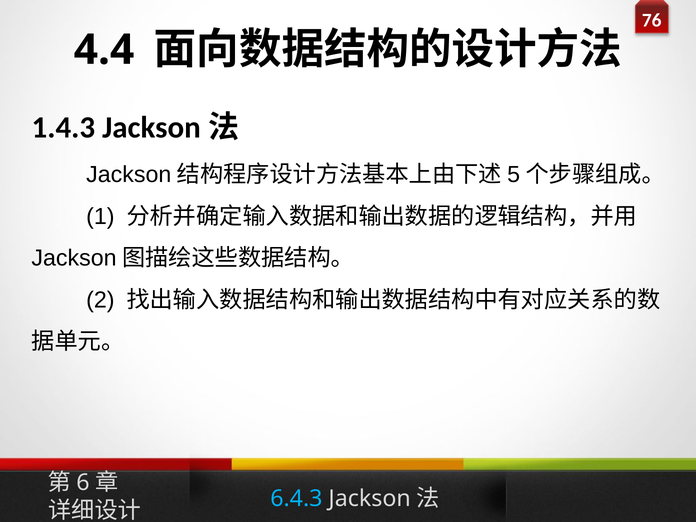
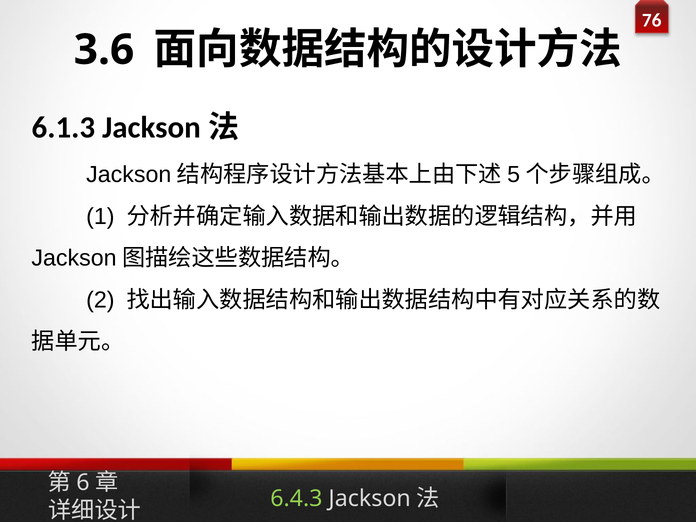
4.4: 4.4 -> 3.6 (104, 50)
1.4.3: 1.4.3 -> 6.1.3 (63, 128)
6.4.3 colour: light blue -> light green (296, 499)
